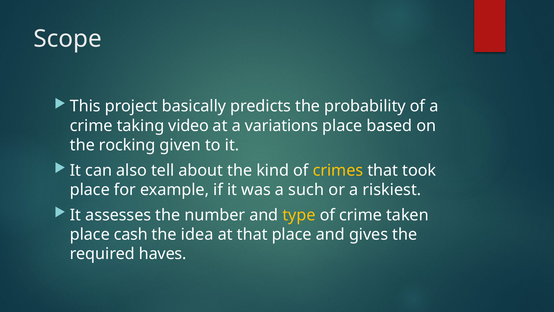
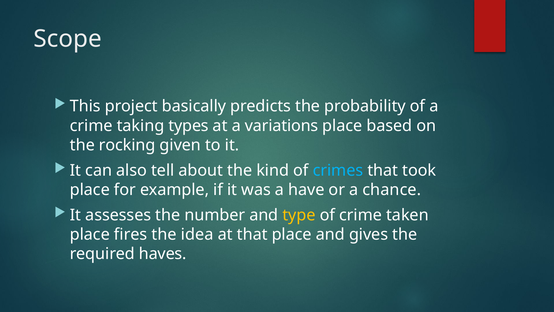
video: video -> types (189, 126)
crimes colour: yellow -> light blue (338, 170)
such: such -> have (306, 190)
riskiest: riskiest -> chance (392, 190)
cash: cash -> fires (131, 234)
